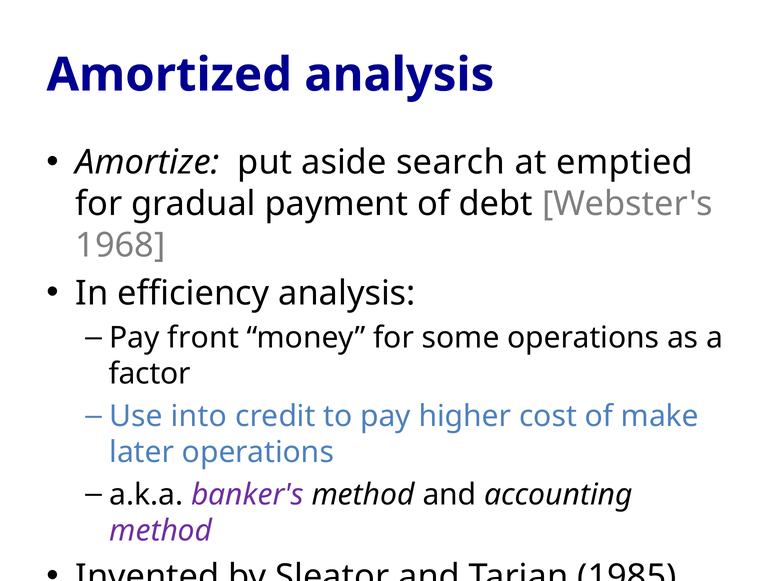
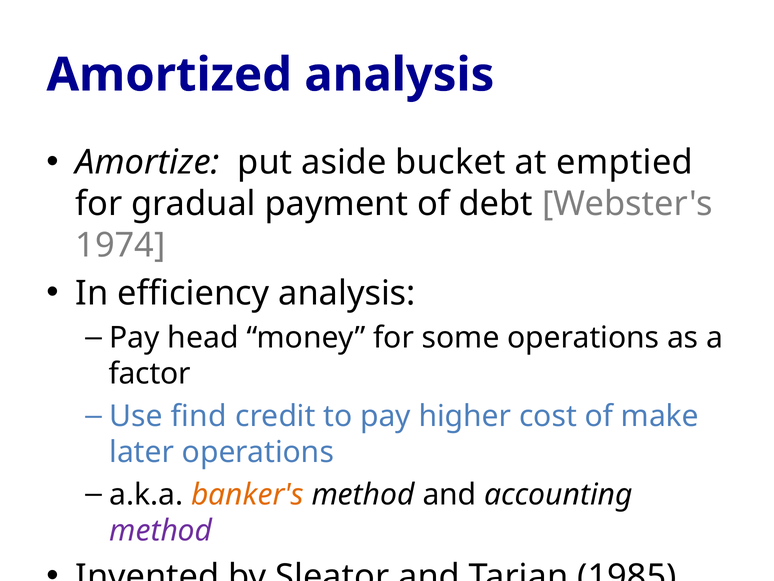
search: search -> bucket (451, 162)
1968: 1968 -> 1974 (120, 245)
front: front -> head (203, 338)
into: into -> find (199, 416)
banker's colour: purple -> orange (247, 494)
